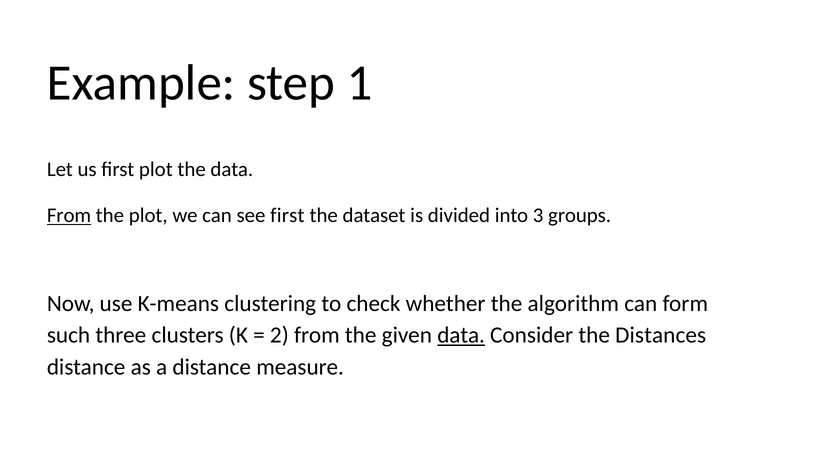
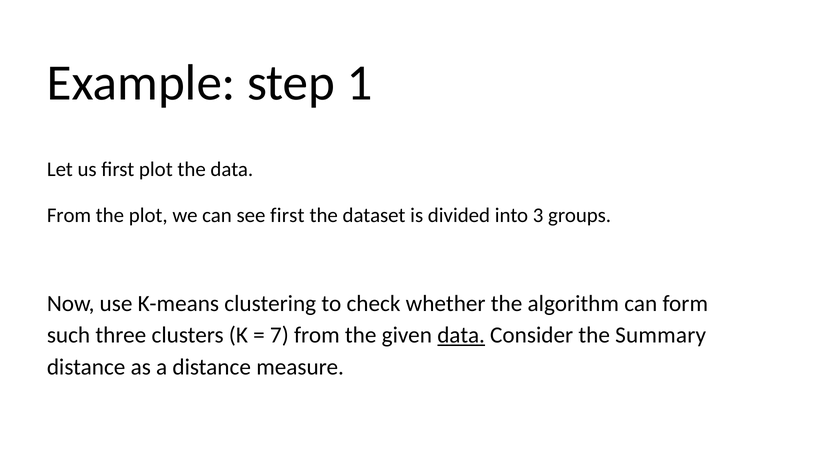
From underline: present -> none (69, 216)
2: 2 -> 7 (279, 336)
Distances: Distances -> Summary (661, 336)
